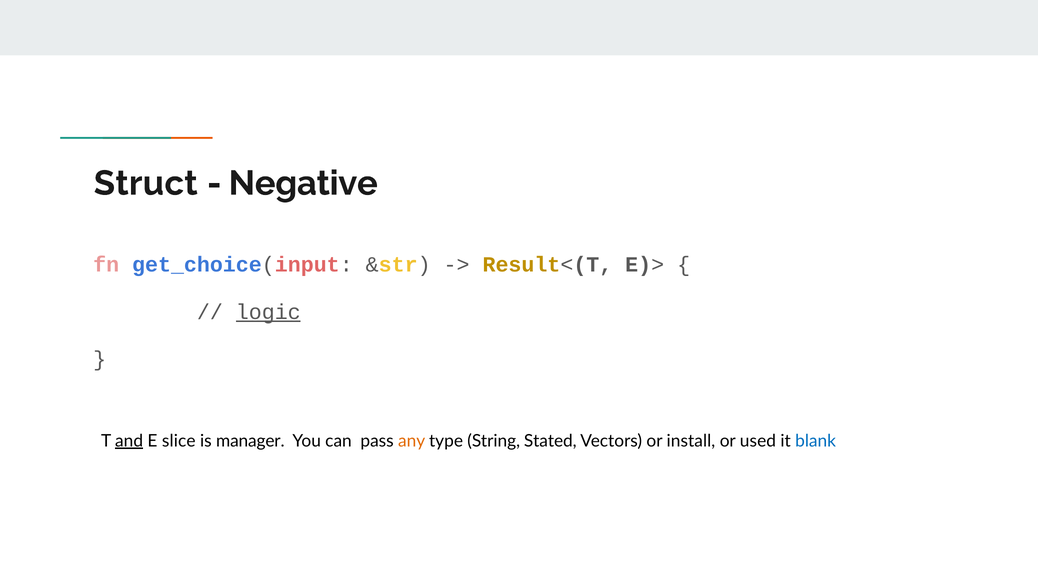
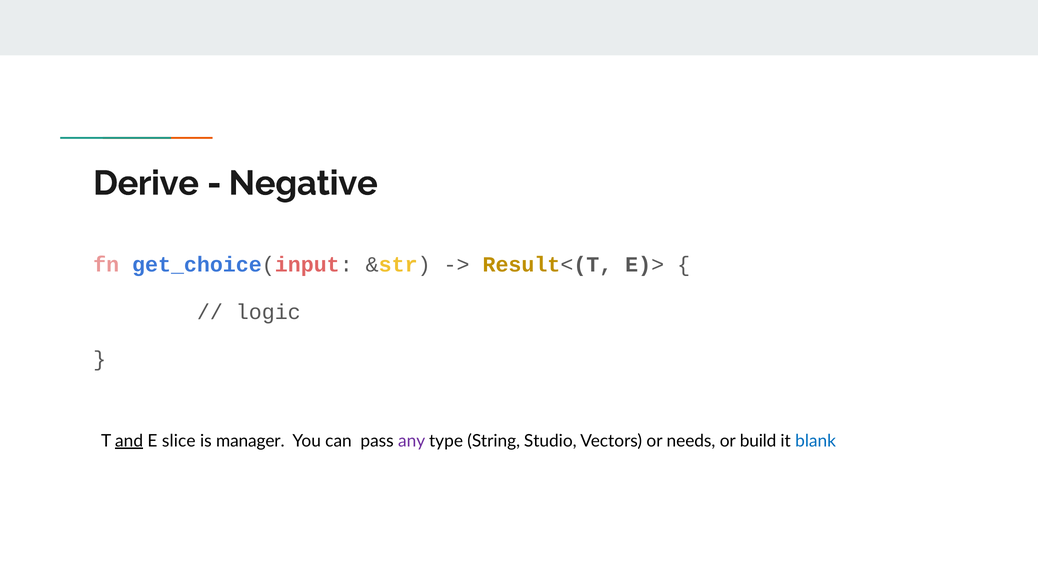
Struct: Struct -> Derive (146, 183)
logic underline: present -> none (268, 312)
any colour: orange -> purple (412, 441)
Stated: Stated -> Studio (550, 441)
install: install -> needs (691, 441)
used: used -> build (758, 441)
